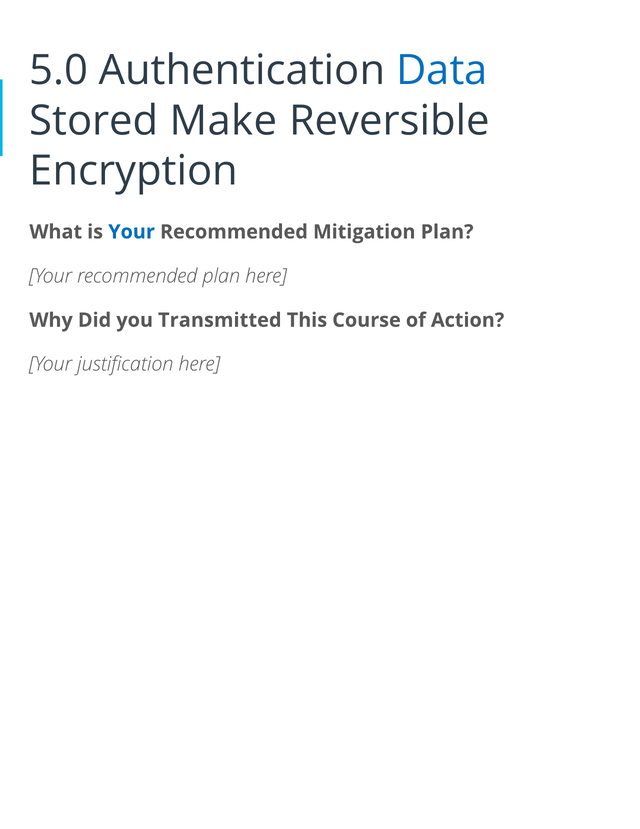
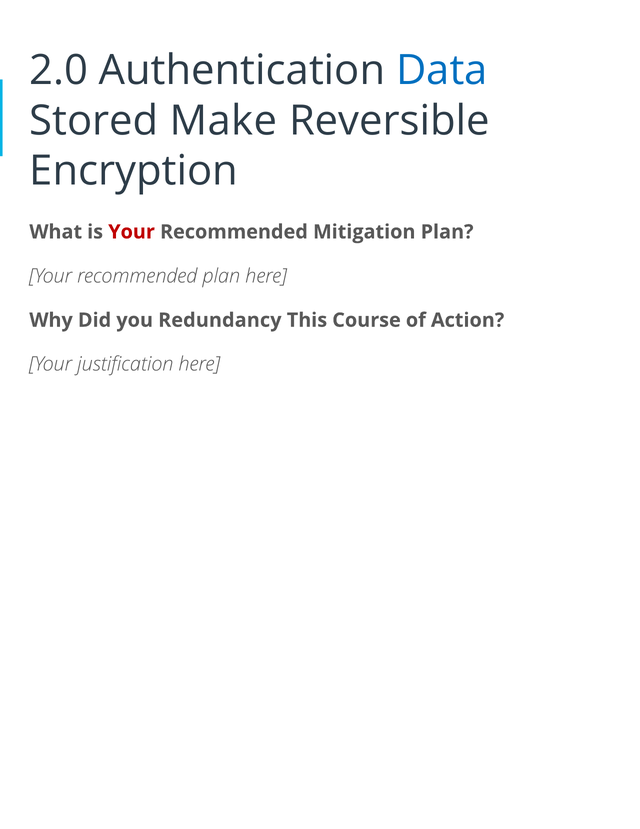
5.0: 5.0 -> 2.0 (59, 70)
Your colour: blue -> red (132, 232)
Transmitted: Transmitted -> Redundancy (220, 320)
